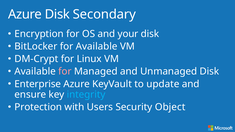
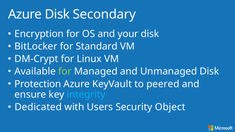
for Available: Available -> Standard (97, 46)
for colour: pink -> light green (65, 72)
Enterprise: Enterprise -> Protection (38, 84)
update: update -> peered (163, 84)
Protection: Protection -> Dedicated (38, 107)
